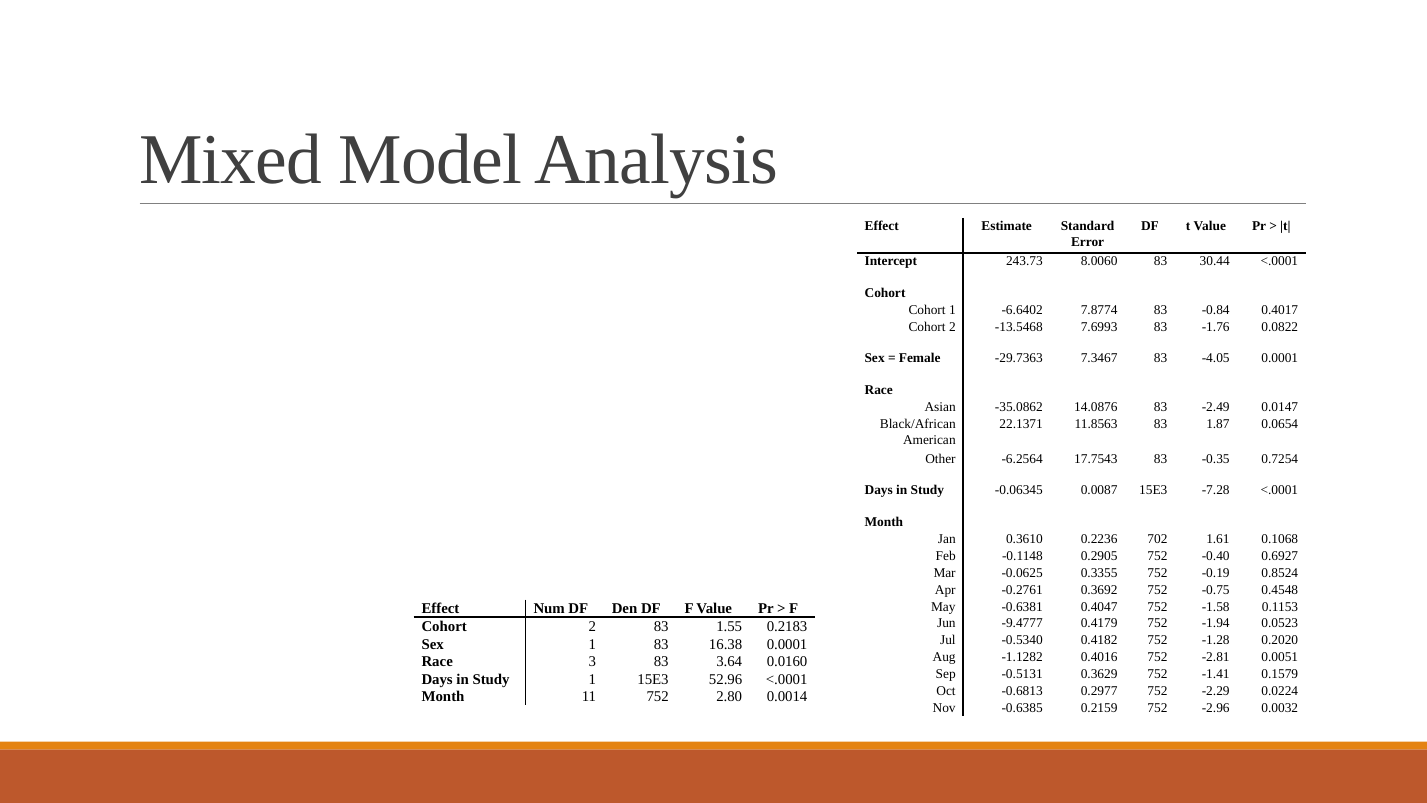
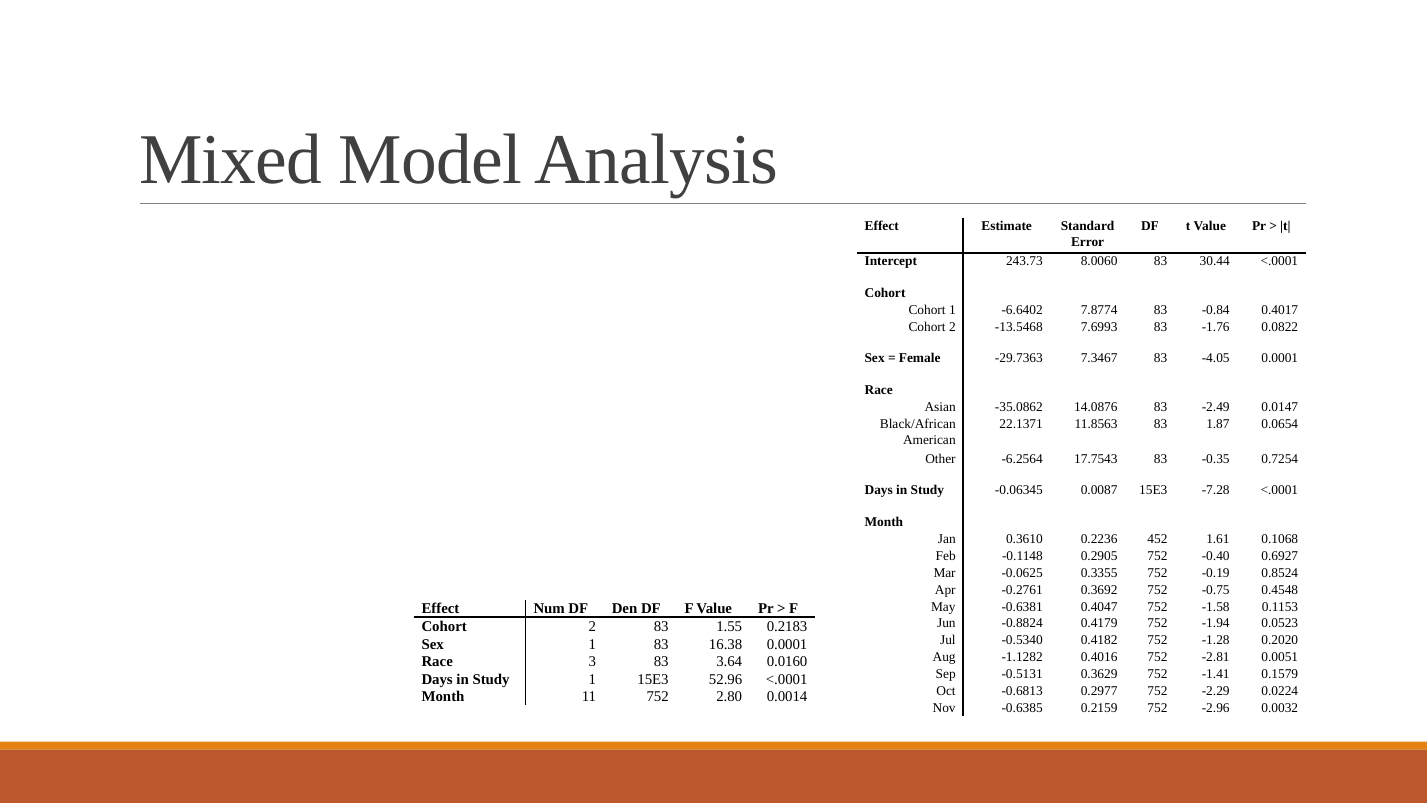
702: 702 -> 452 (1157, 539)
-9.4777: -9.4777 -> -0.8824 (1022, 623)
